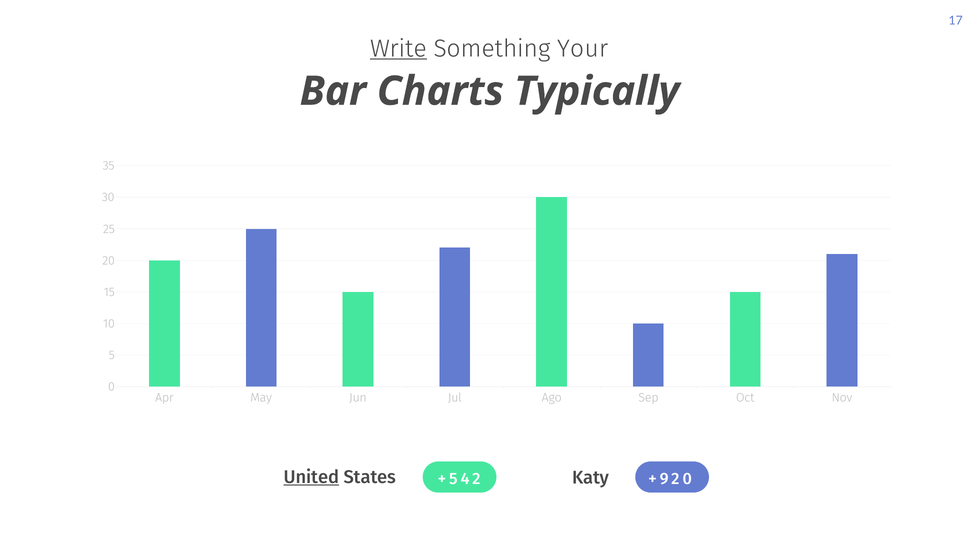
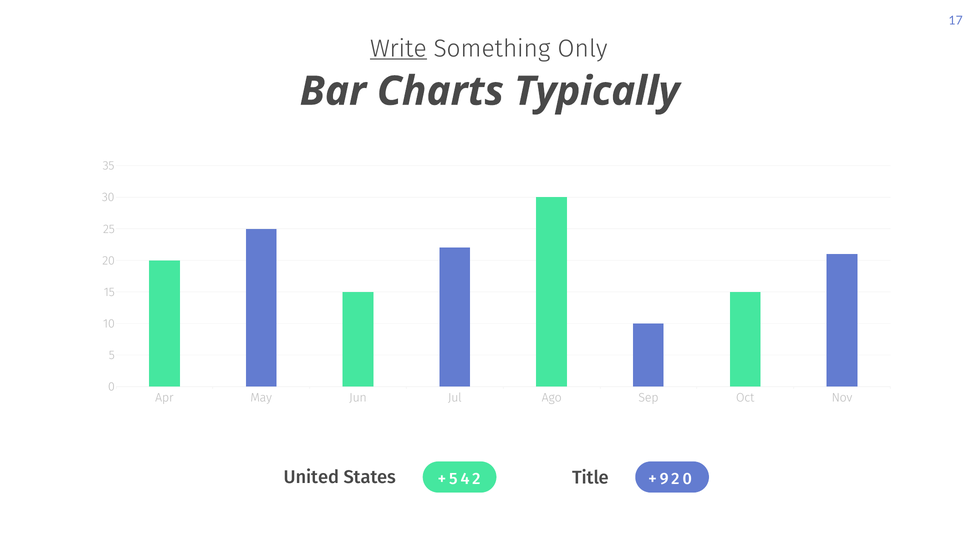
Your: Your -> Only (583, 48)
United underline: present -> none (311, 477)
Katy: Katy -> Title (591, 477)
